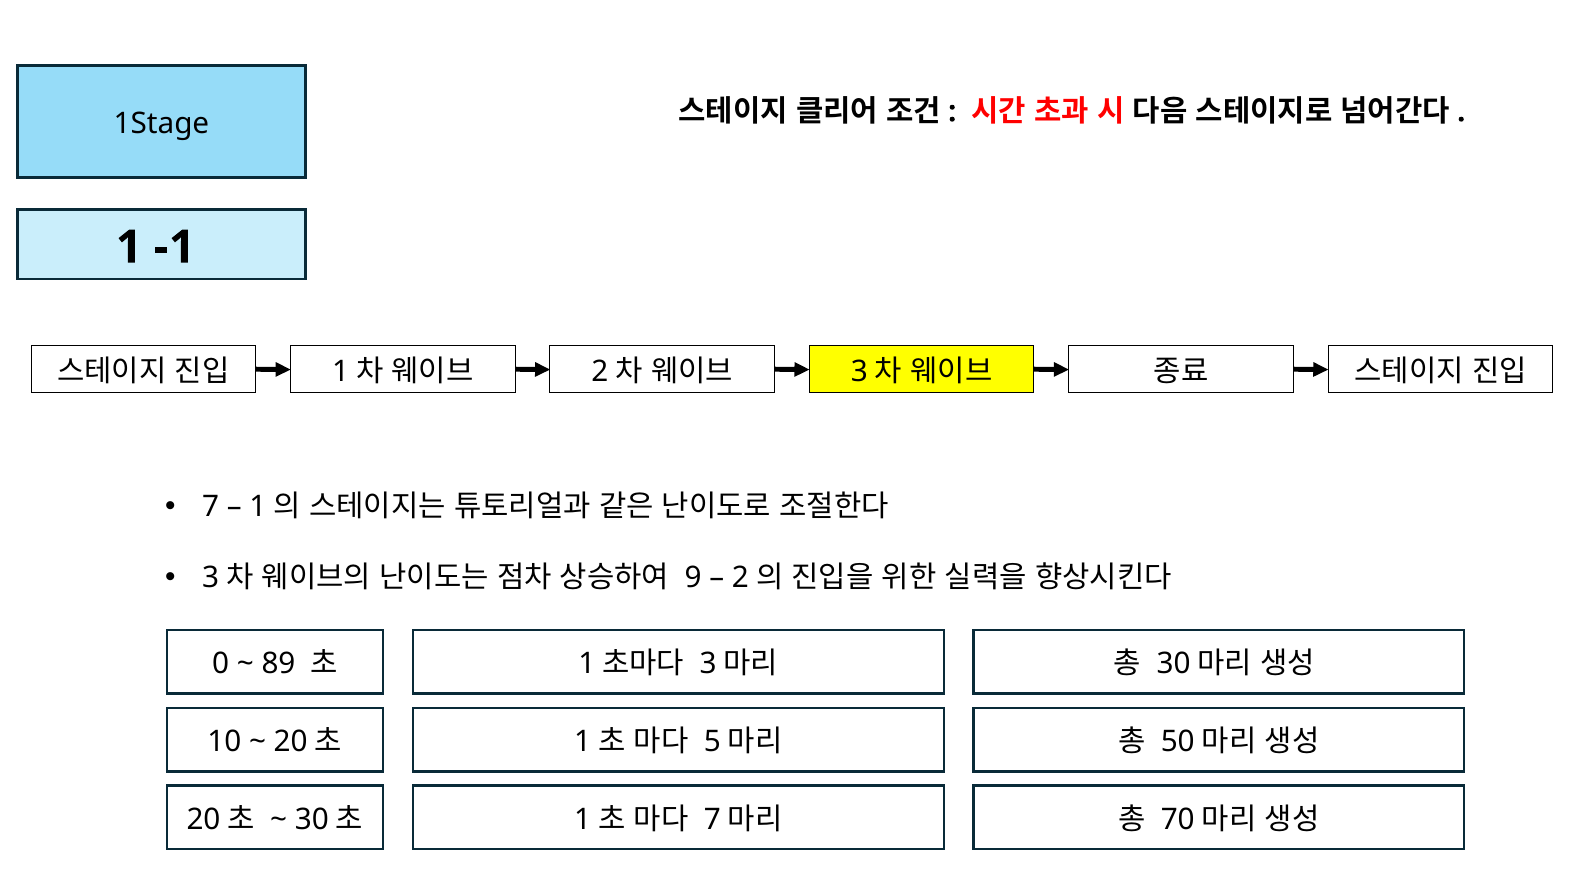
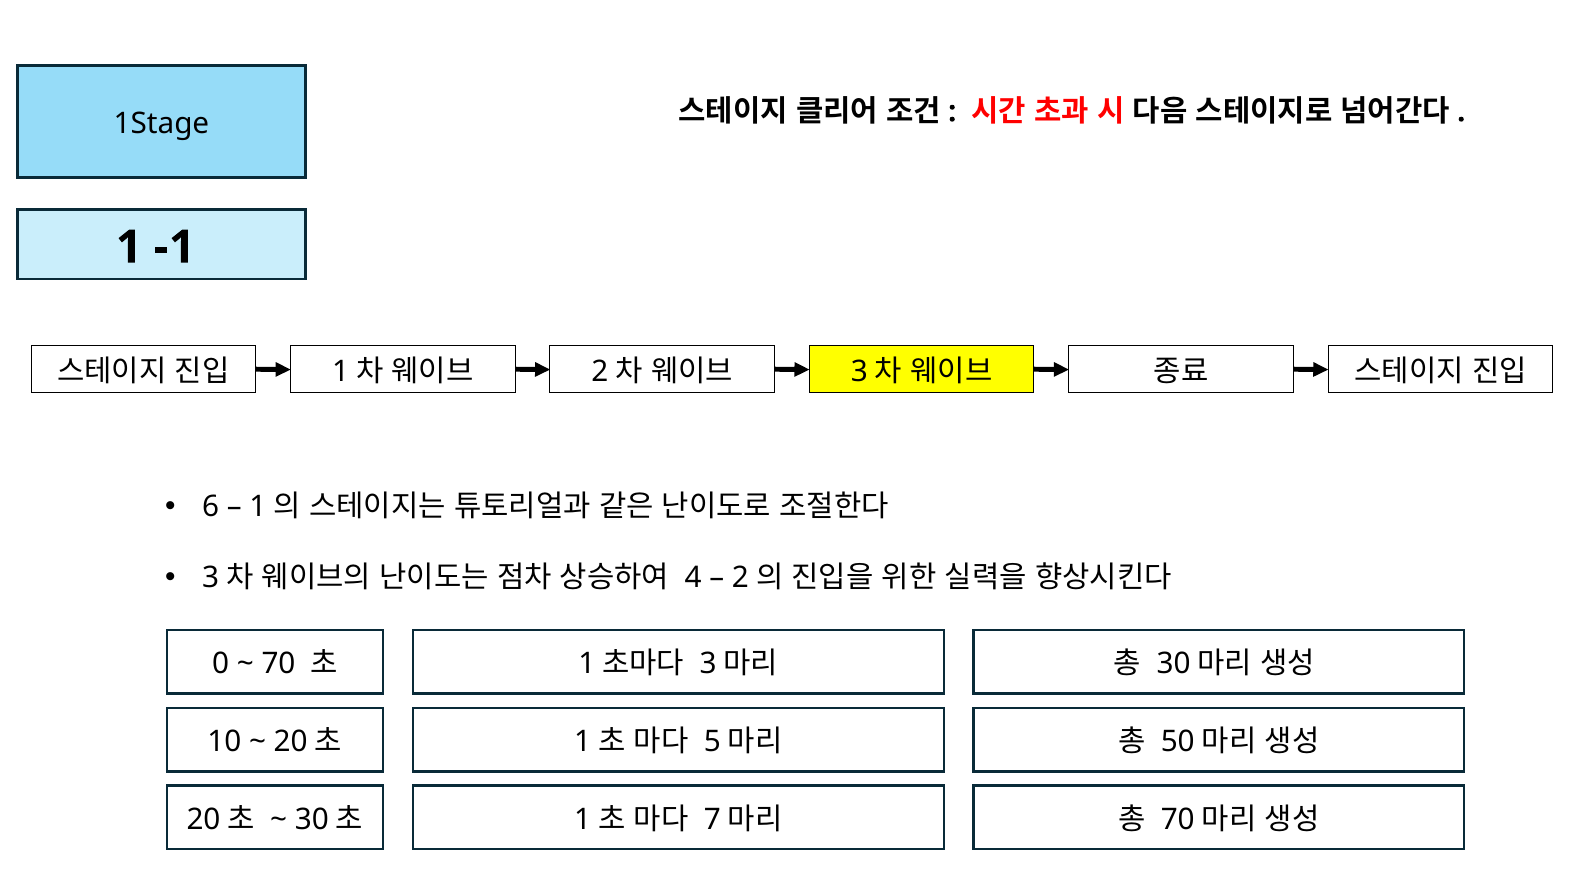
7: 7 -> 6 (211, 507)
9: 9 -> 4 (693, 578)
89: 89 -> 70 (278, 664)
